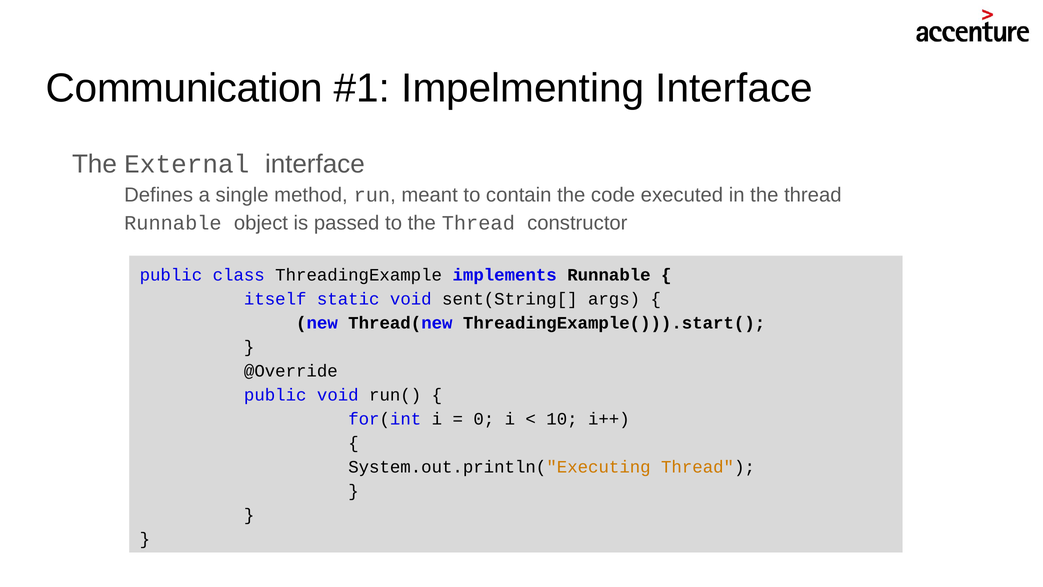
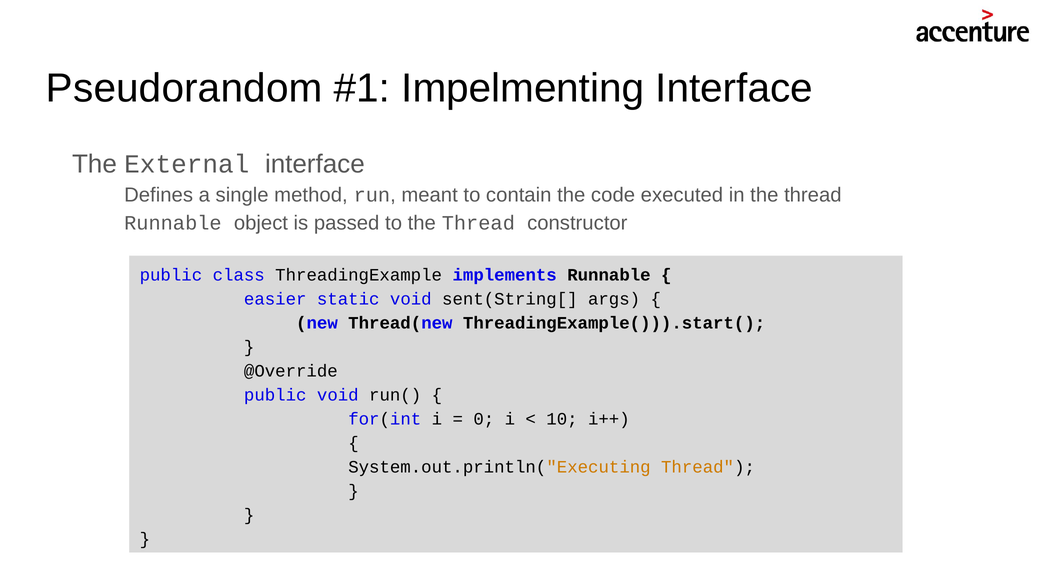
Communication: Communication -> Pseudorandom (184, 88)
itself: itself -> easier (275, 299)
